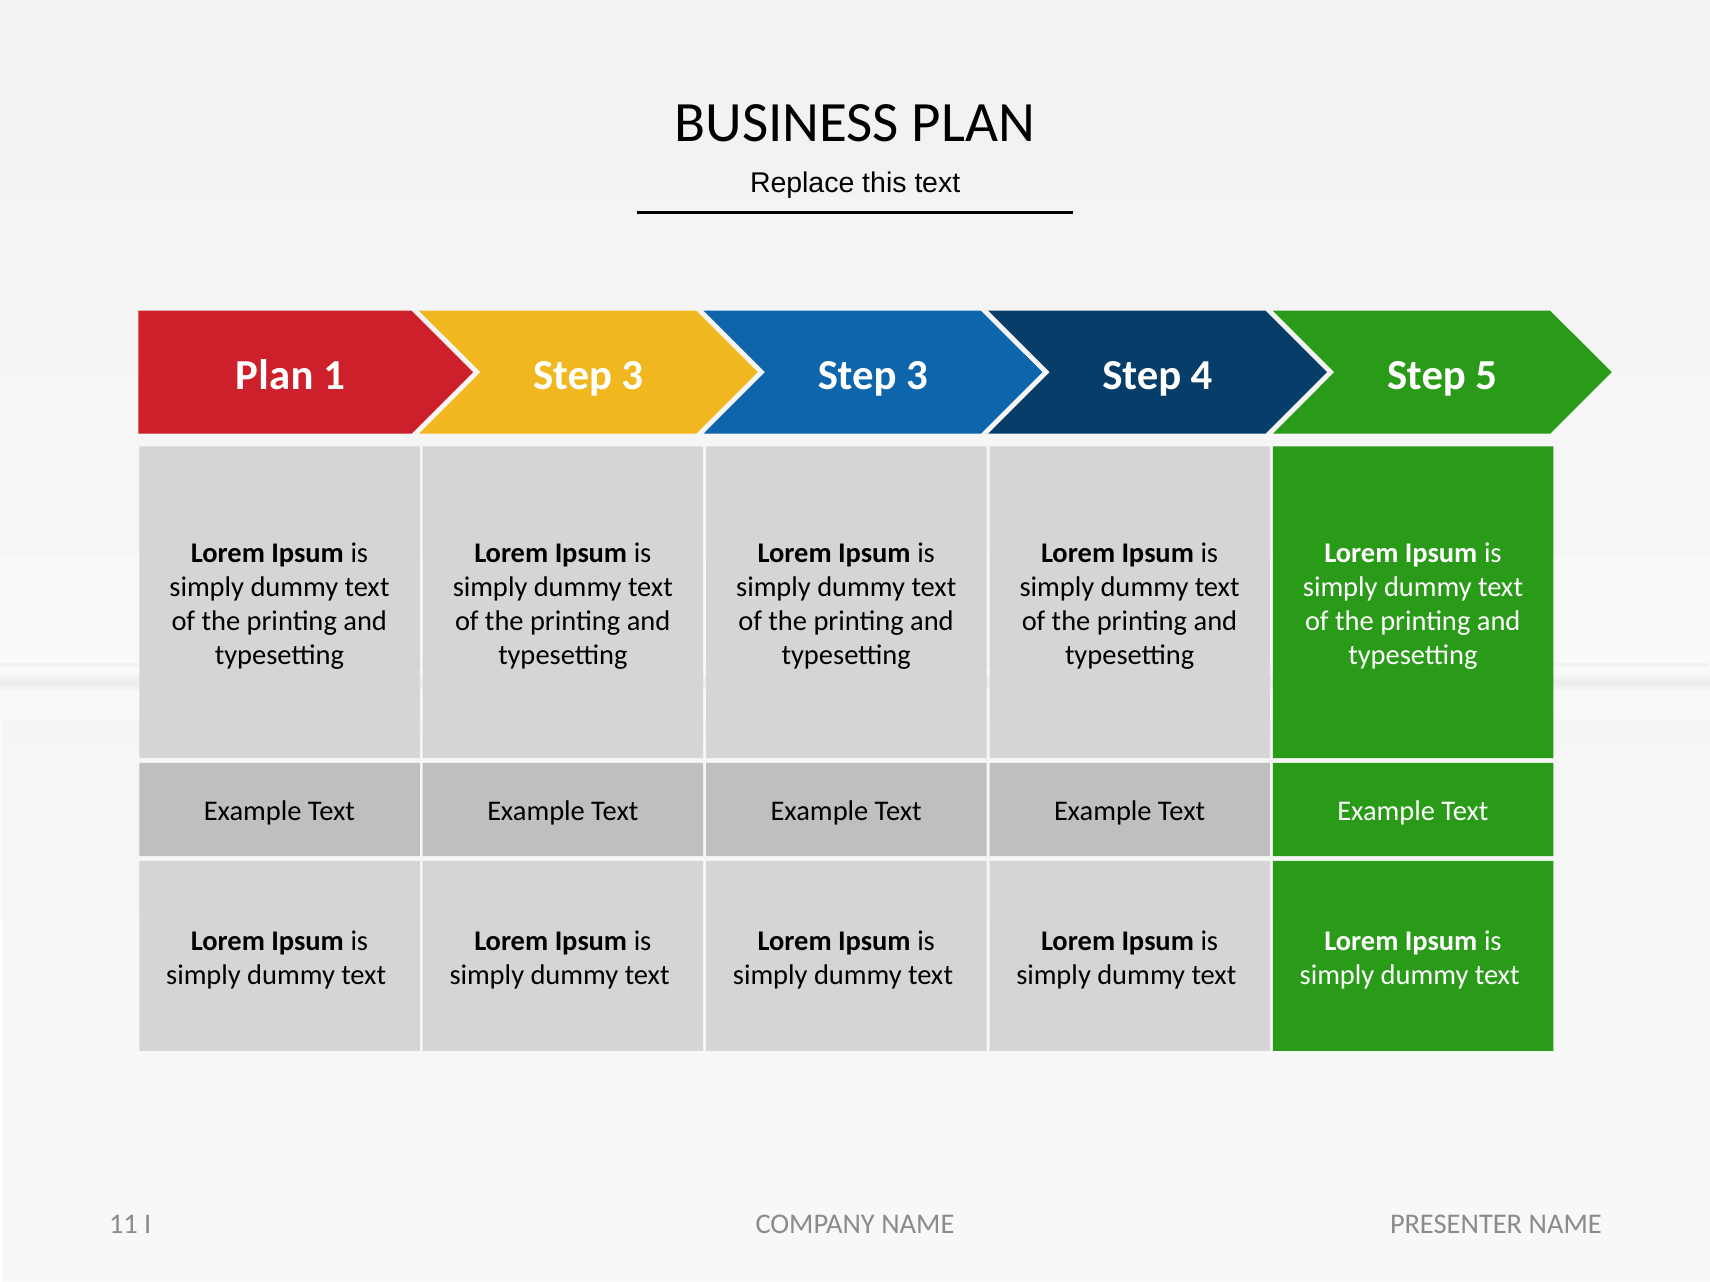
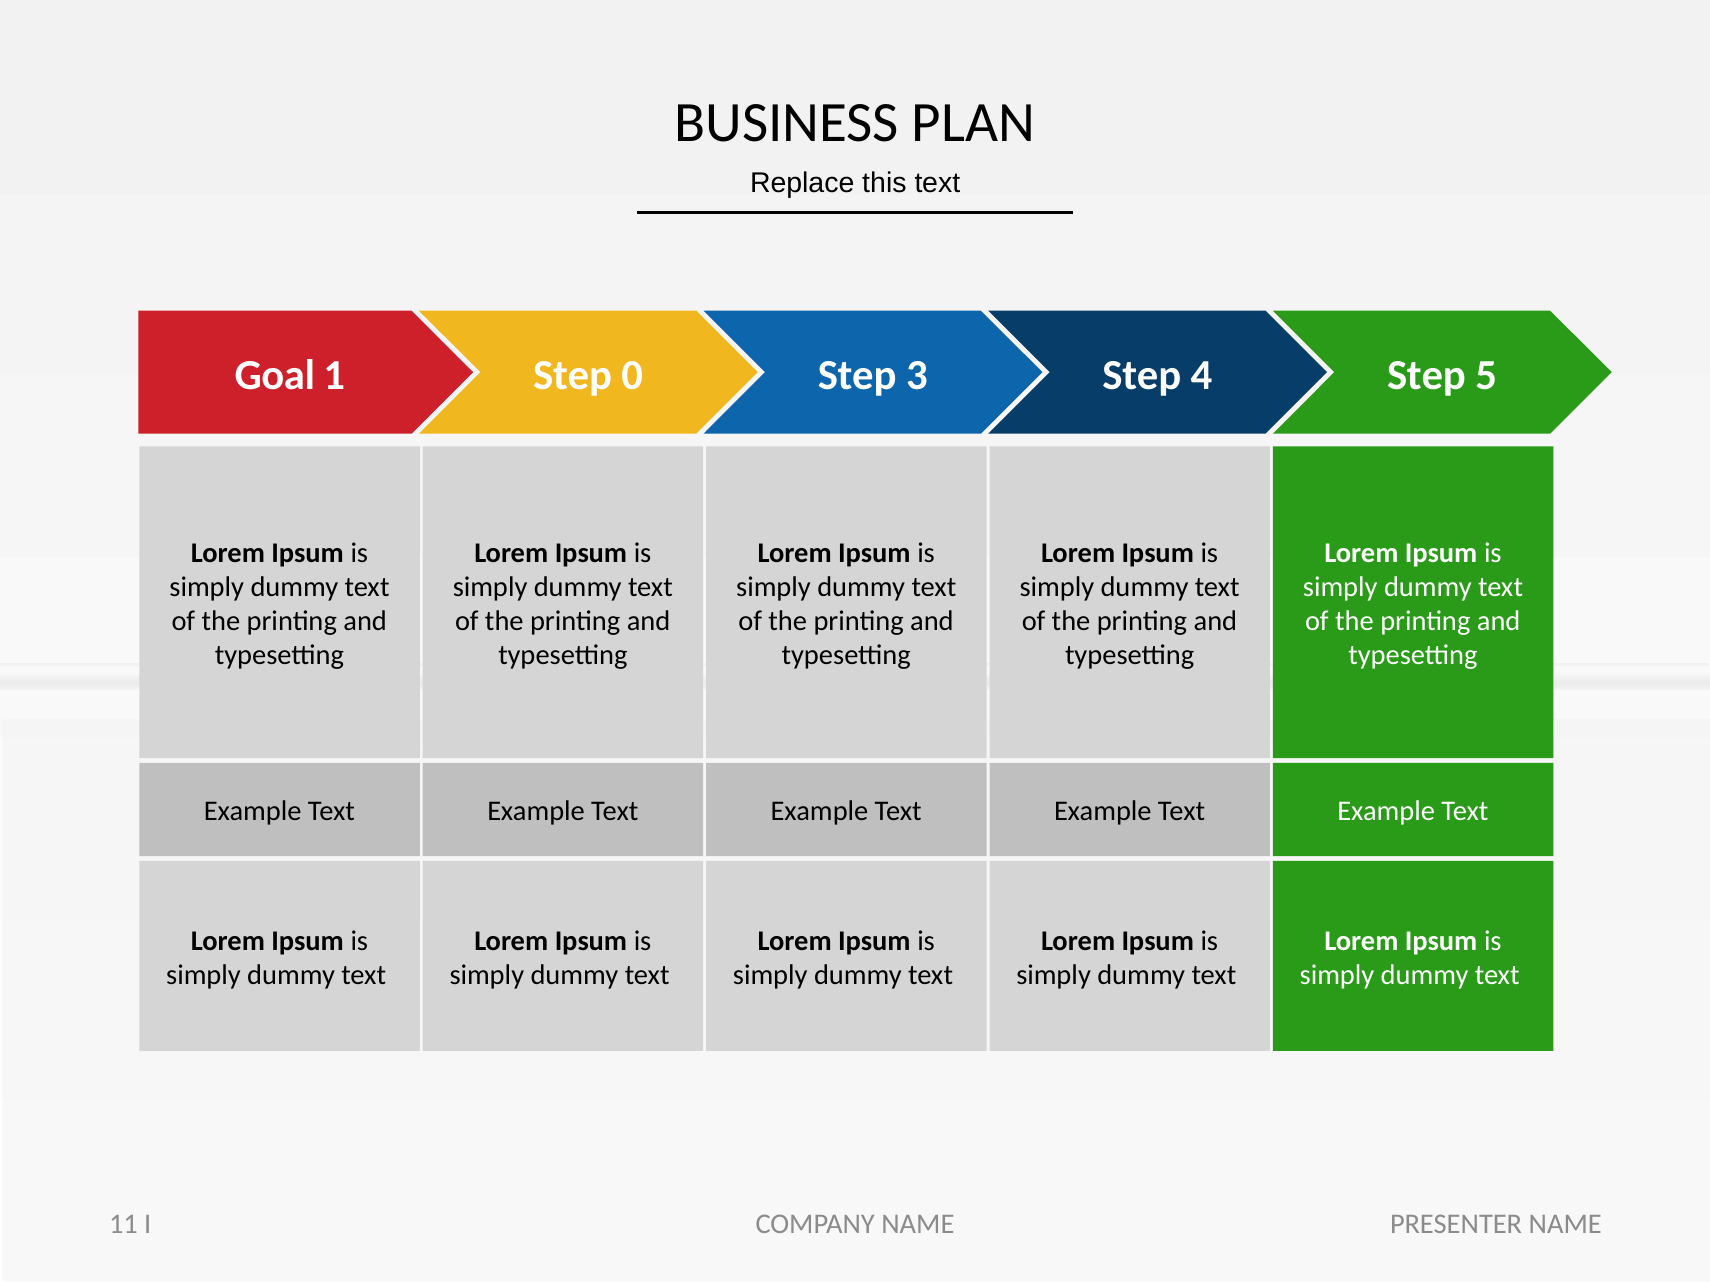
Plan: Plan -> Goal (275, 375)
1 Step 3: 3 -> 0 (632, 375)
